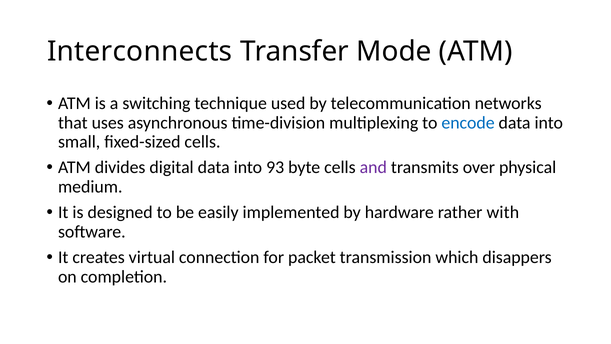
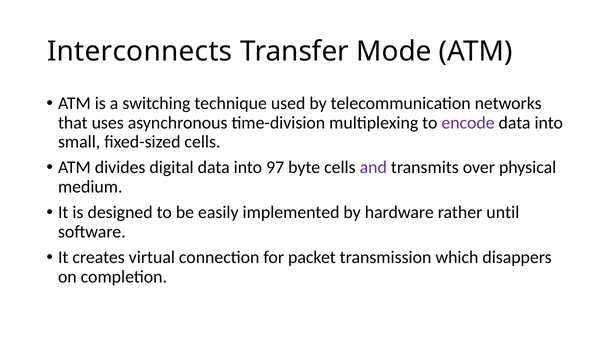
encode colour: blue -> purple (468, 123)
93: 93 -> 97 (275, 167)
with: with -> until (503, 212)
